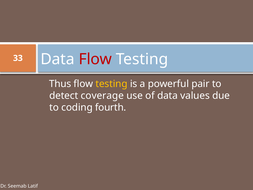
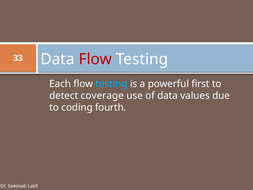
Thus: Thus -> Each (60, 84)
testing colour: yellow -> light blue (111, 84)
pair: pair -> first (201, 84)
